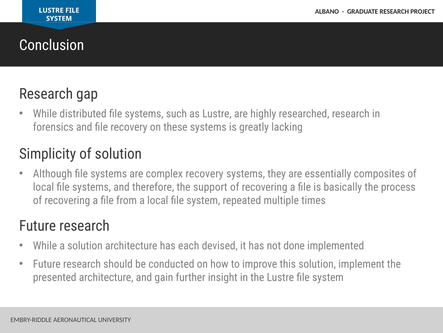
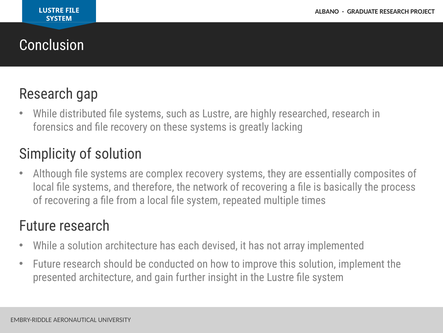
support: support -> network (210, 187)
done: done -> array (294, 245)
